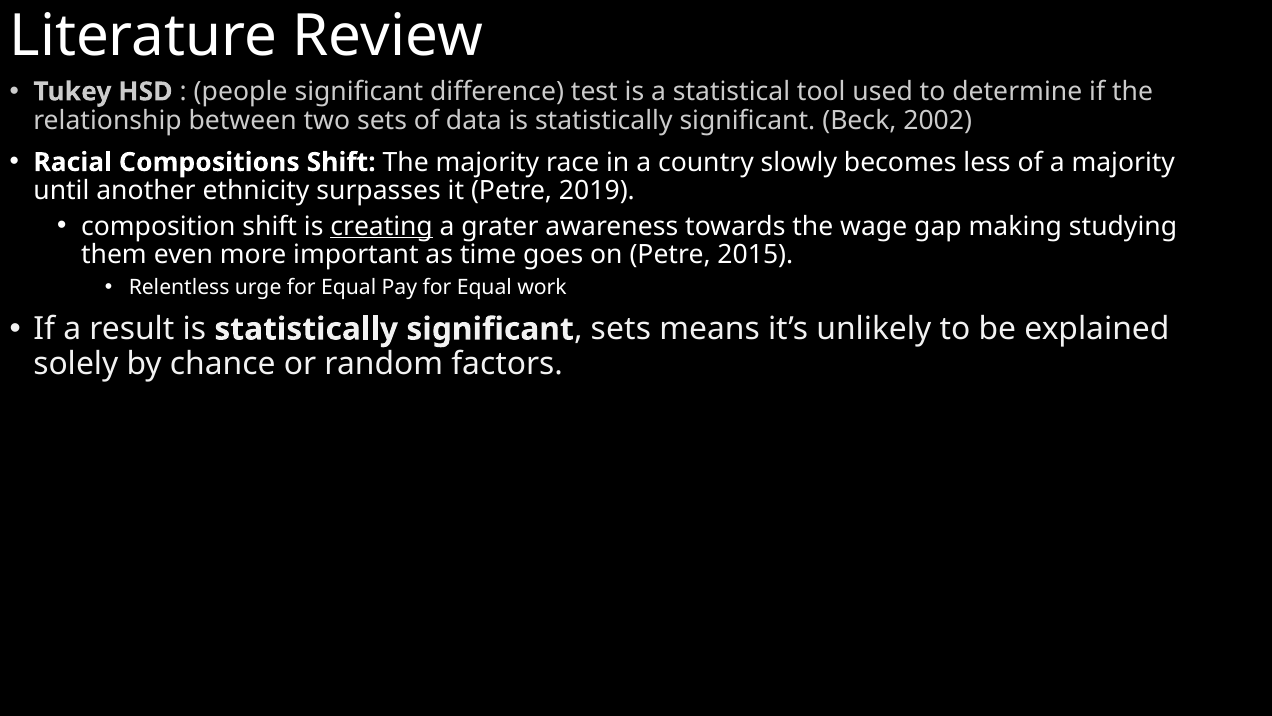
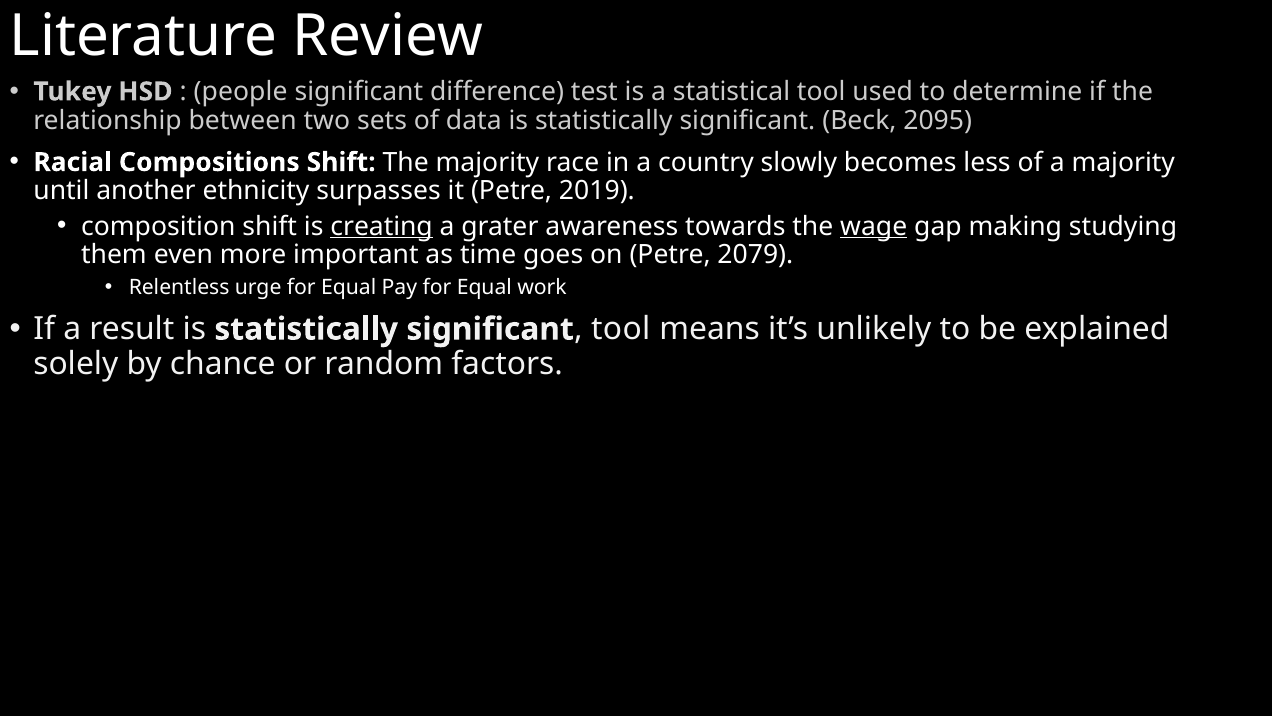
2002: 2002 -> 2095 (938, 120)
wage underline: none -> present (874, 226)
2015: 2015 -> 2079 (755, 255)
sets: sets -> tool (621, 329)
